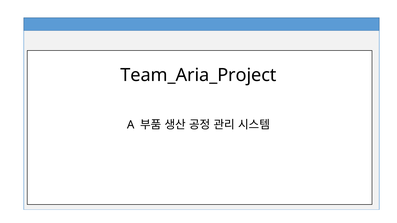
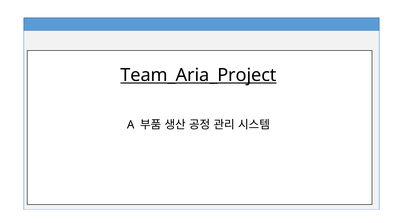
Team_Aria_Project underline: none -> present (198, 75)
